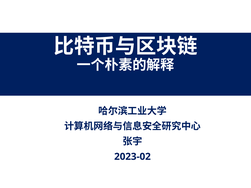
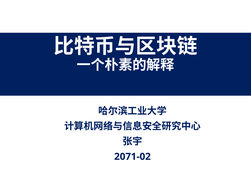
2023-02: 2023-02 -> 2071-02 (132, 157)
